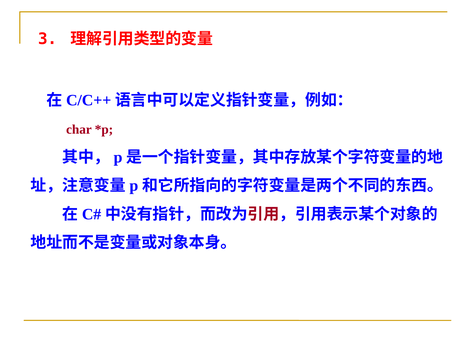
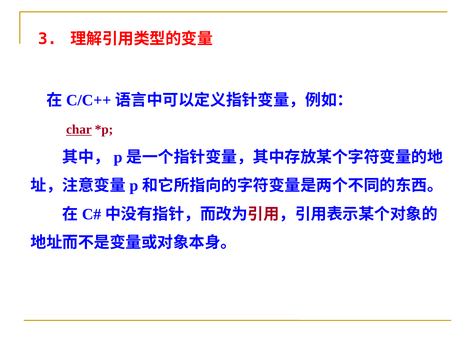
char underline: none -> present (79, 130)
